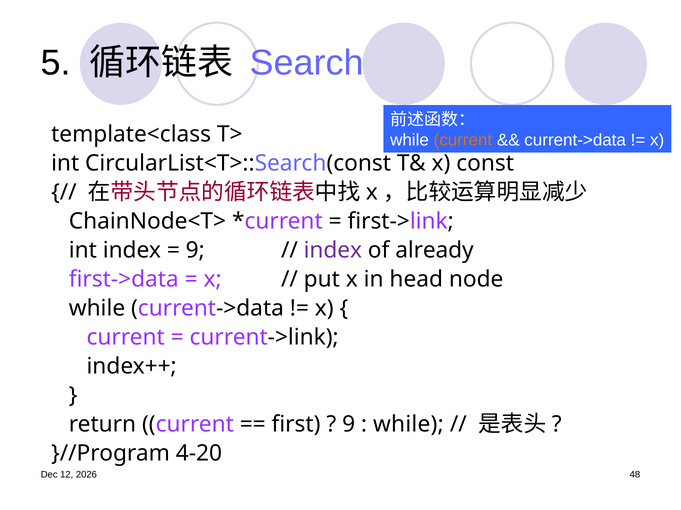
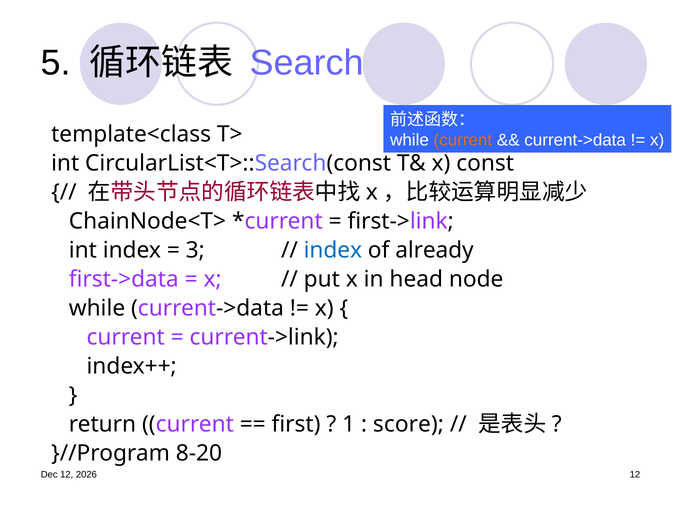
9: 9 -> 3 (195, 251)
index colour: purple -> blue (333, 251)
9: 9 -> 1 (349, 425)
while: while -> score (408, 425)
4-20: 4-20 -> 8-20 (199, 454)
48: 48 -> 12 (635, 475)
